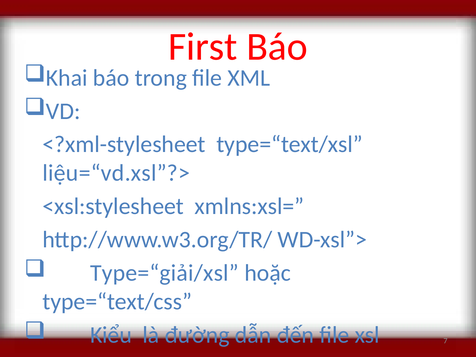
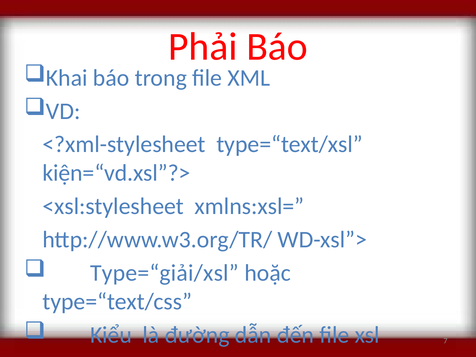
First: First -> Phải (203, 47)
liệu=“vd.xsl”?>: liệu=“vd.xsl”?> -> kiện=“vd.xsl”?> (116, 173)
